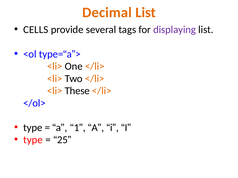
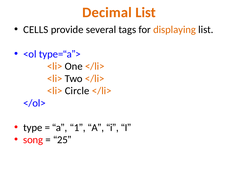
displaying colour: purple -> orange (175, 30)
These: These -> Circle (77, 91)
type: type -> song (33, 140)
